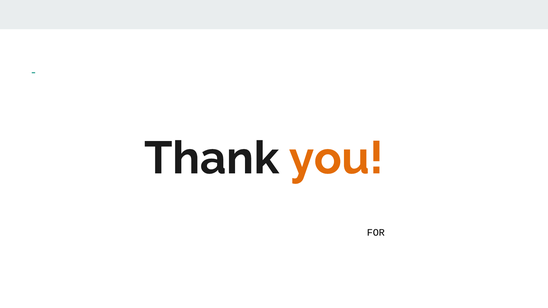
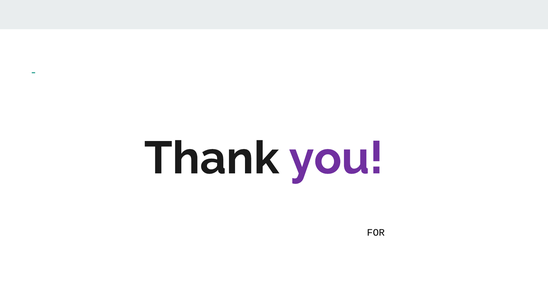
you colour: orange -> purple (336, 158)
